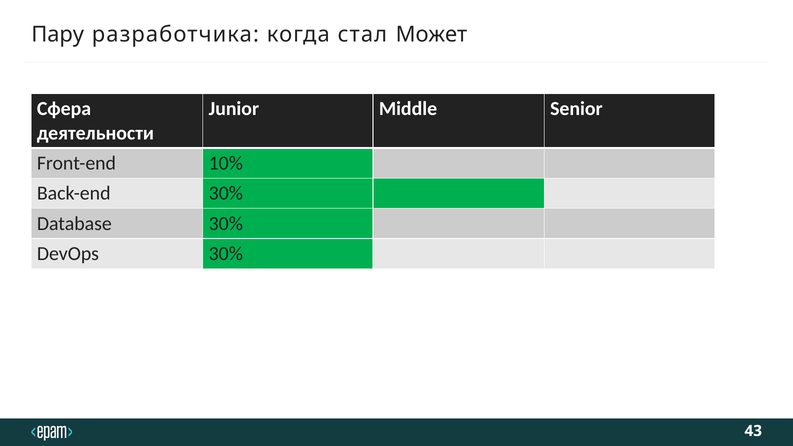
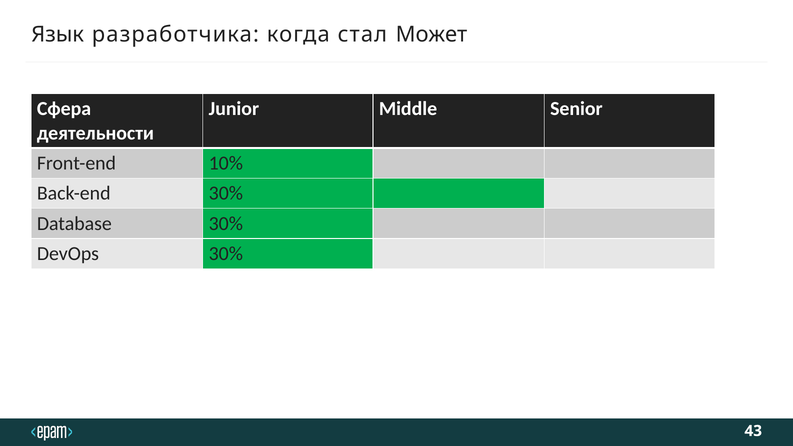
Пару: Пару -> Язык (58, 34)
